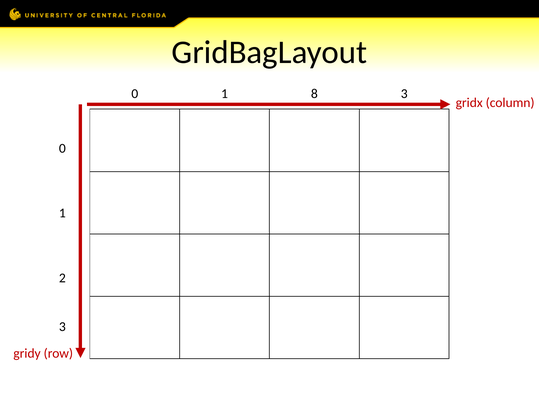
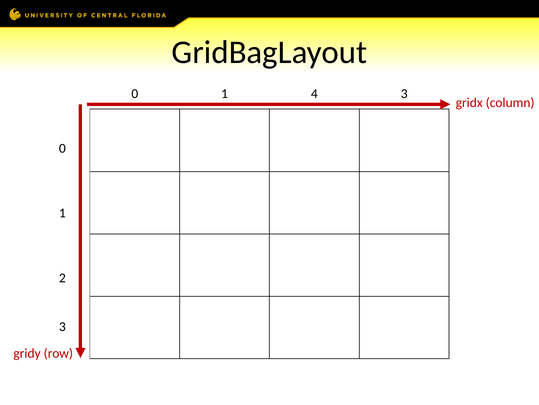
8: 8 -> 4 (314, 93)
